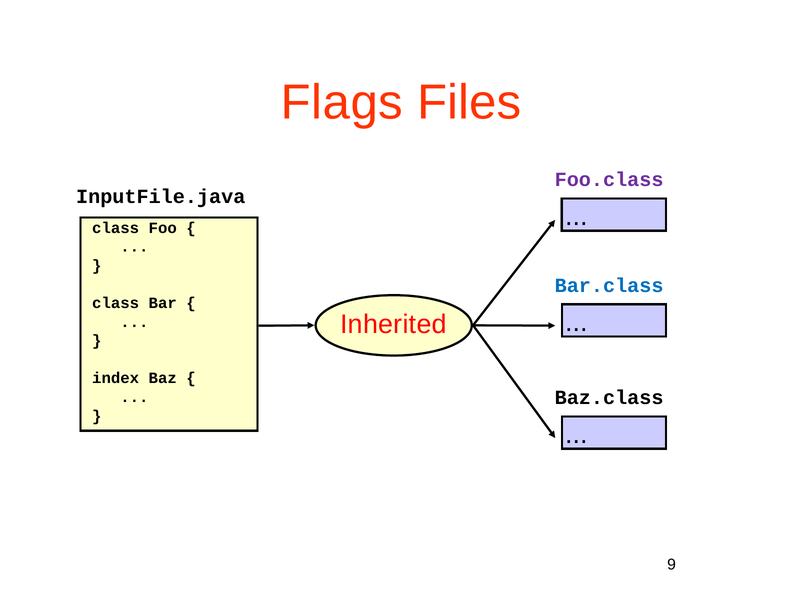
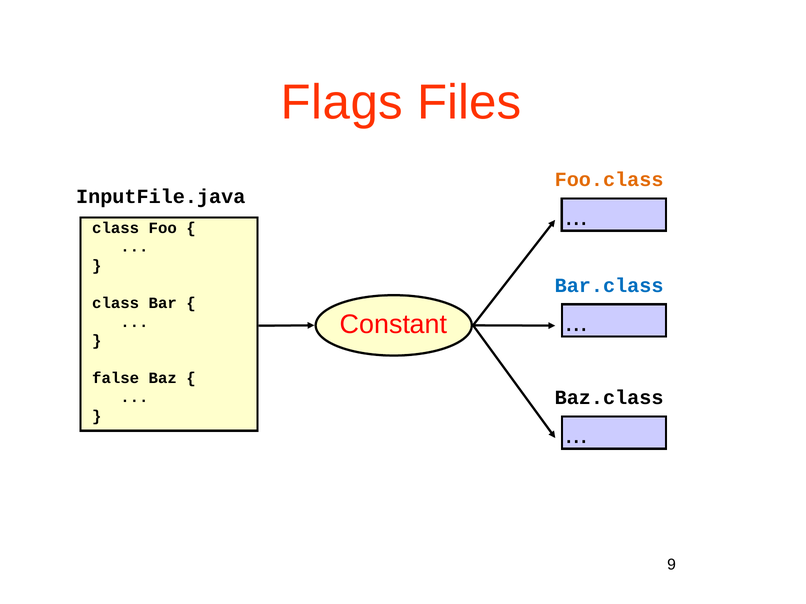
Foo.class colour: purple -> orange (609, 180)
Inherited: Inherited -> Constant (394, 324)
index: index -> false (116, 379)
